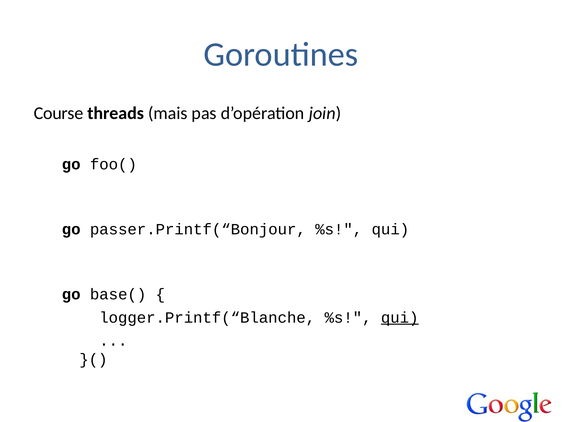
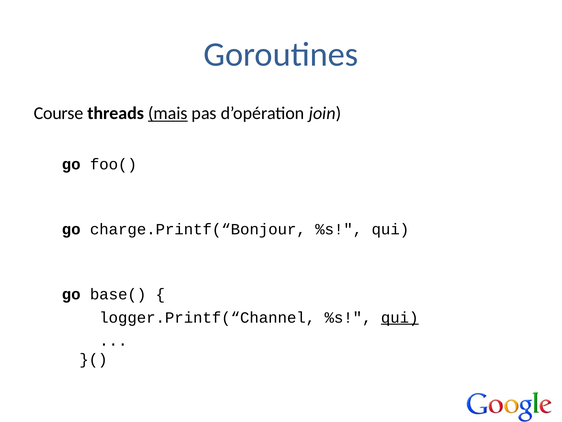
mais underline: none -> present (168, 113)
passer.Printf(“Bonjour: passer.Printf(“Bonjour -> charge.Printf(“Bonjour (198, 229)
logger.Printf(“Blanche: logger.Printf(“Blanche -> logger.Printf(“Channel (207, 317)
